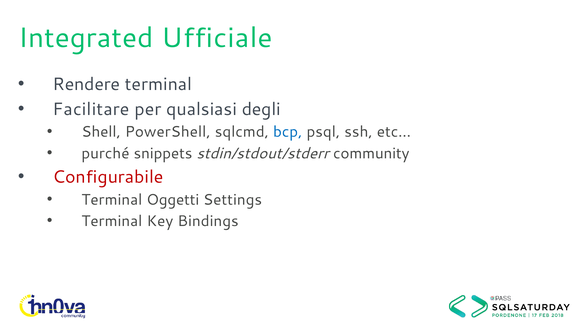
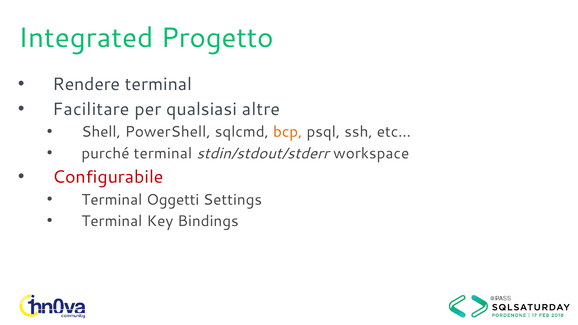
Ufficiale: Ufficiale -> Progetto (217, 38)
degli: degli -> altre (261, 109)
bcp colour: blue -> orange (288, 132)
purché snippets: snippets -> terminal (163, 153)
community: community -> workspace (371, 153)
